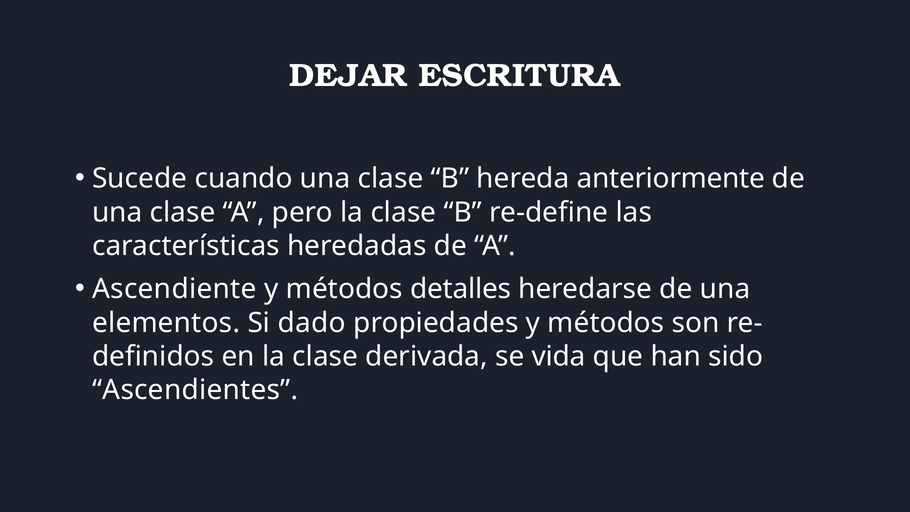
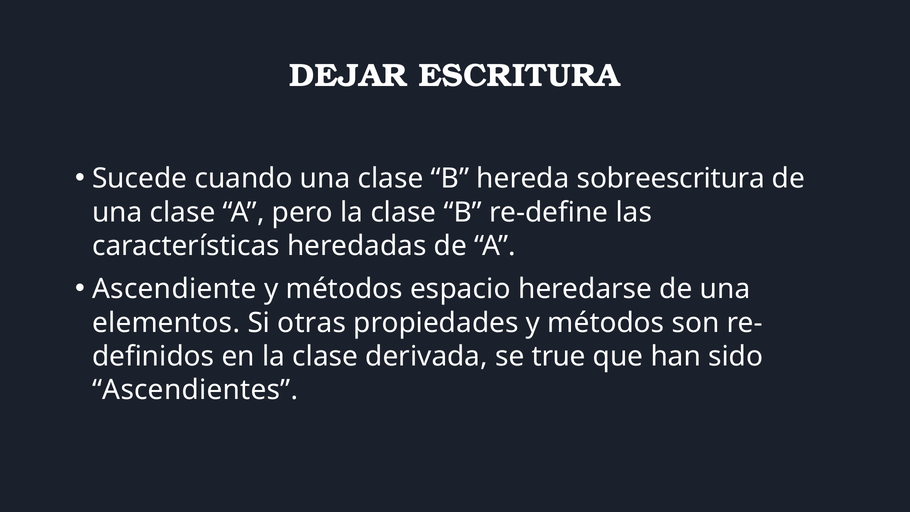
anteriormente: anteriormente -> sobreescritura (671, 179)
detalles: detalles -> espacio (460, 289)
dado: dado -> otras (312, 323)
vida: vida -> true (559, 356)
